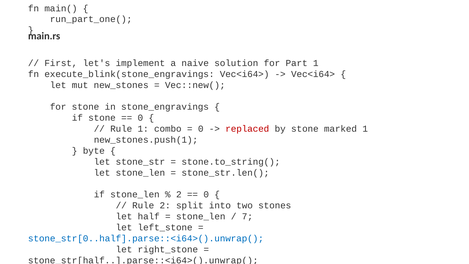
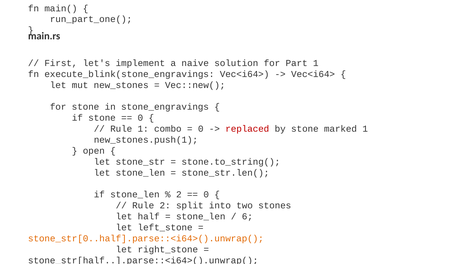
byte: byte -> open (94, 151)
7: 7 -> 6 (247, 216)
stone_str[0..half].parse::<i64>().unwrap( colour: blue -> orange (146, 238)
